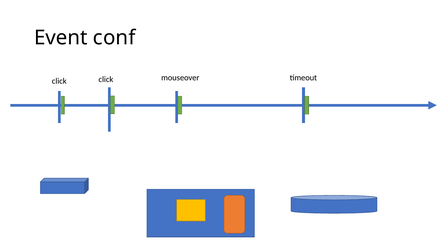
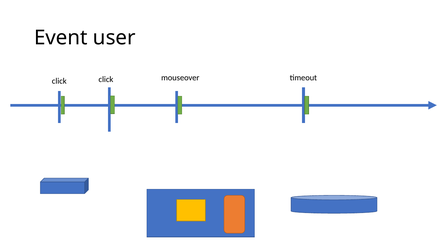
conf: conf -> user (114, 38)
